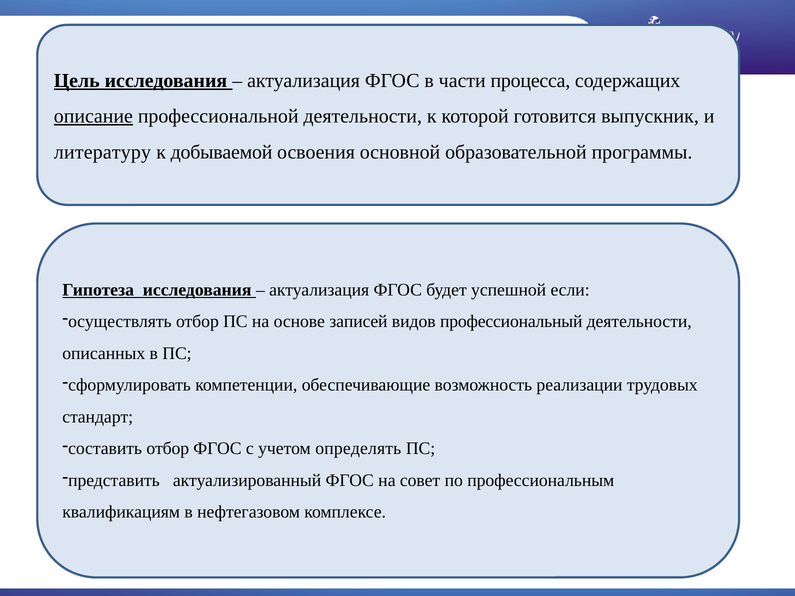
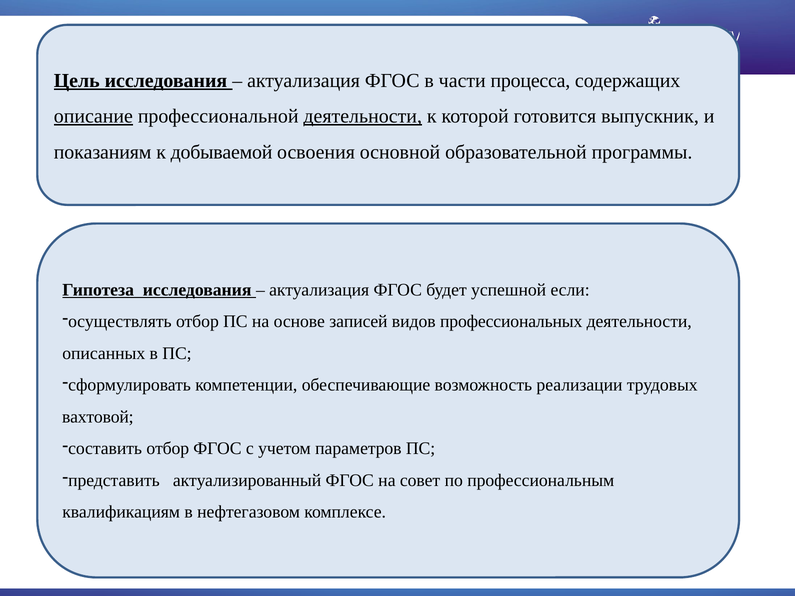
деятельности underline: none -> present (363, 116)
литературу: литературу -> показаниям (103, 152)
профессиональный: профессиональный -> профессиональных (511, 322)
стандарт: стандарт -> вахтовой (98, 417)
определять: определять -> параметров (358, 449)
